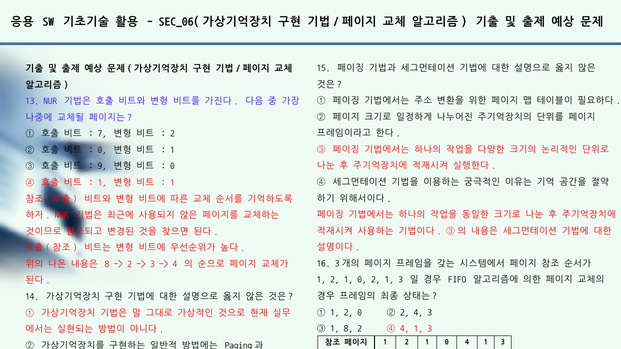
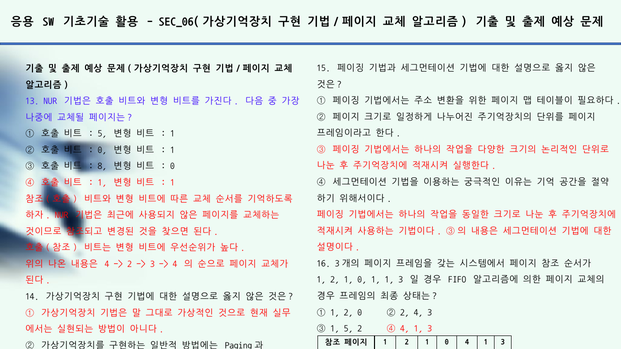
7: 7 -> 5 (102, 134)
2: 2 -> 1 (172, 134)
9: 9 -> 8 (102, 166)
8: 8 -> 4 (107, 264)
0 2: 2 -> 1 (376, 280)
1 8: 8 -> 5 (348, 329)
